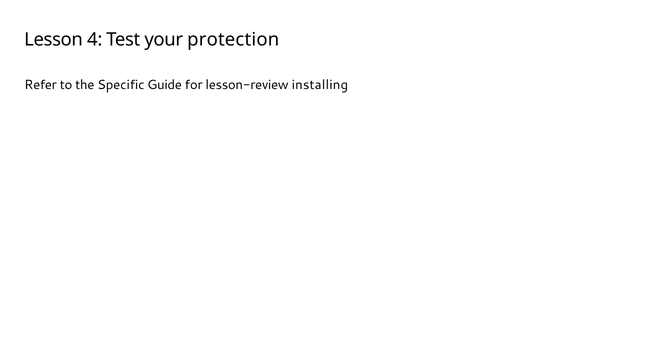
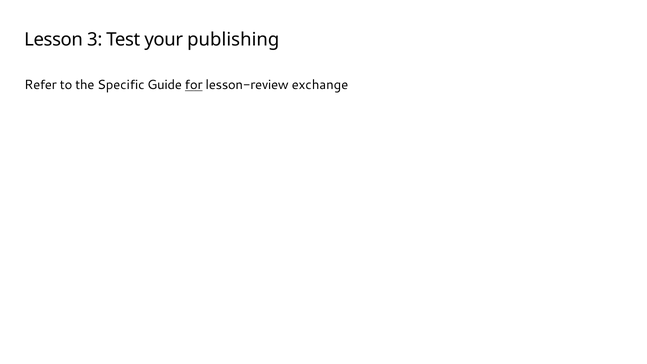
4: 4 -> 3 (95, 39)
protection: protection -> publishing (233, 39)
for underline: none -> present (194, 85)
installing: installing -> exchange (320, 85)
